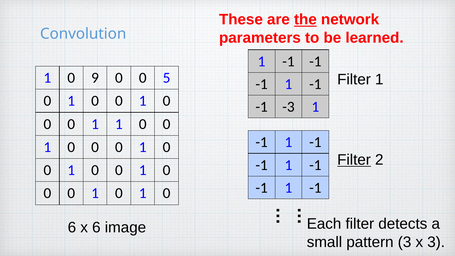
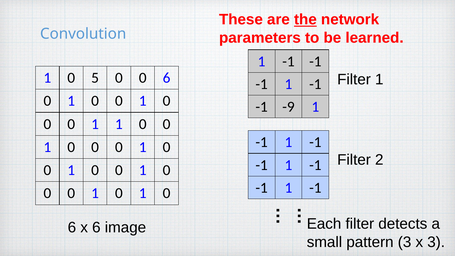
9: 9 -> 5 (95, 78)
0 0 5: 5 -> 6 (167, 78)
-3: -3 -> -9 (288, 107)
Filter underline: present -> none (354, 160)
